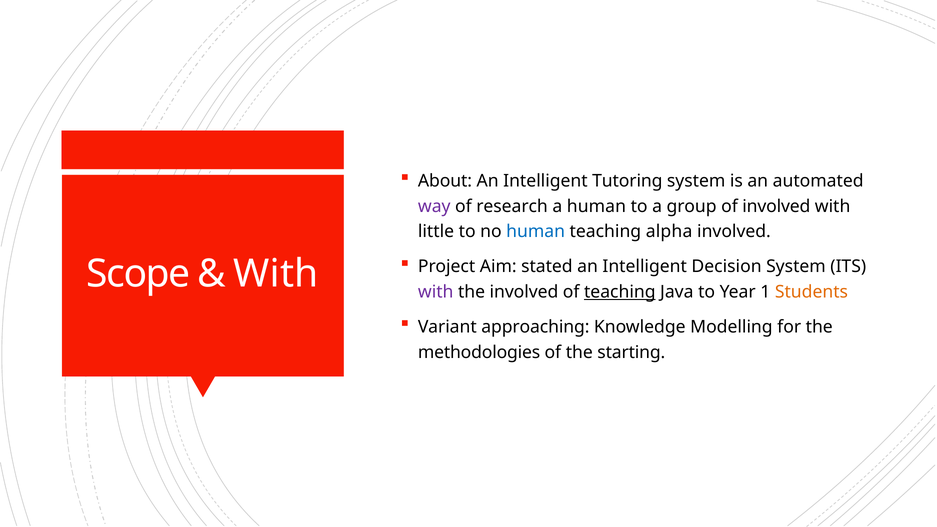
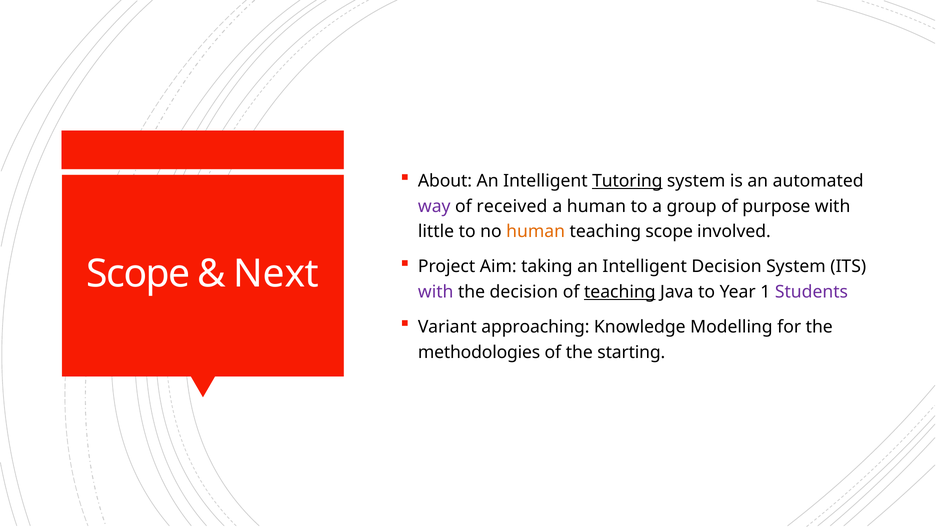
Tutoring underline: none -> present (627, 181)
research: research -> received (512, 206)
of involved: involved -> purpose (776, 206)
human colour: blue -> orange (536, 232)
teaching alpha: alpha -> scope (669, 232)
stated: stated -> taking (547, 267)
With: With -> Next (276, 274)
the involved: involved -> decision (524, 292)
Students colour: orange -> purple (811, 292)
